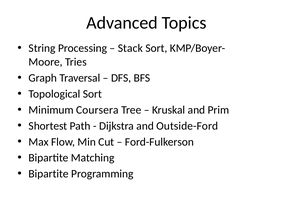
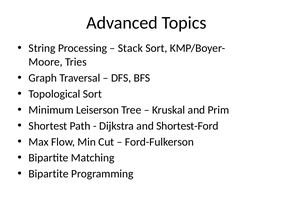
Coursera: Coursera -> Leiserson (97, 110)
Outside-Ford: Outside-Ford -> Shortest-Ford (187, 126)
